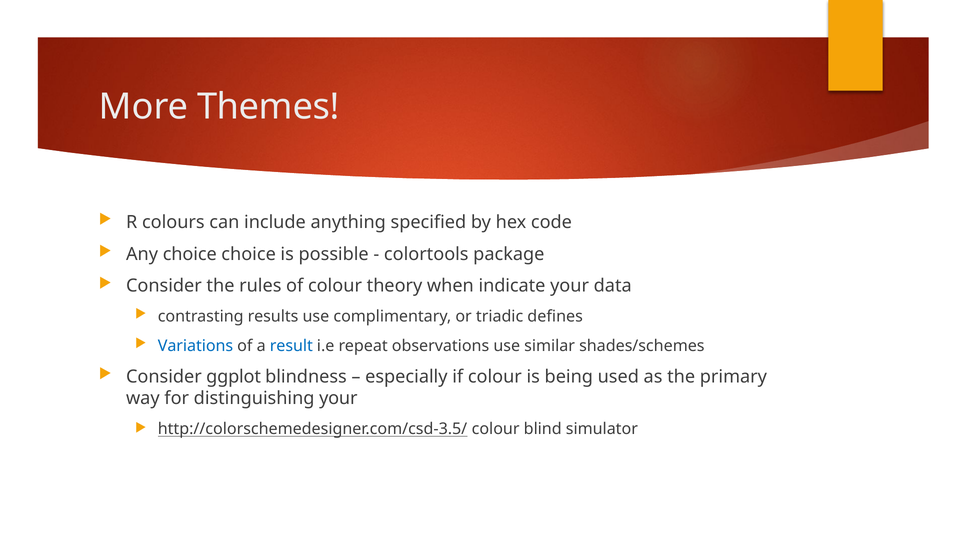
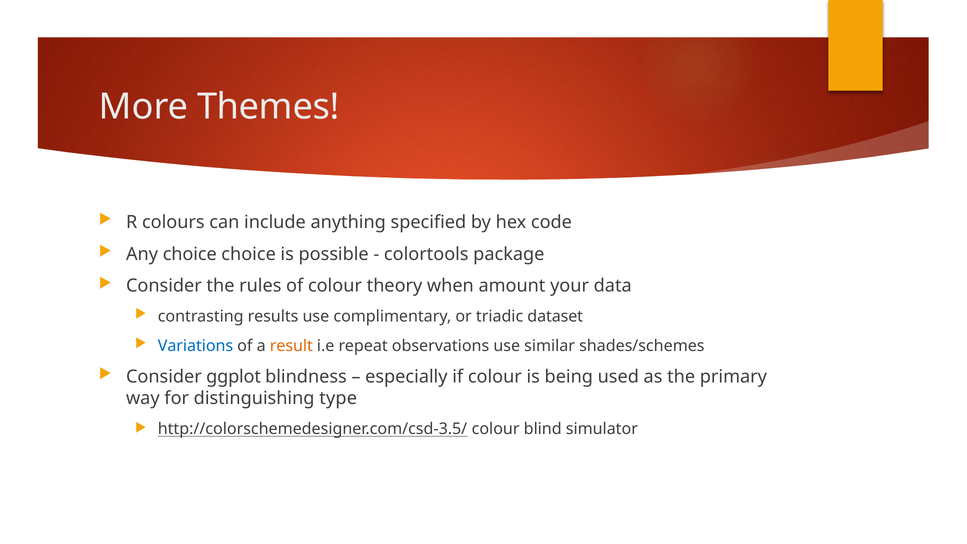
indicate: indicate -> amount (512, 286)
defines: defines -> dataset (555, 316)
result colour: blue -> orange (291, 346)
distinguishing your: your -> type (338, 398)
